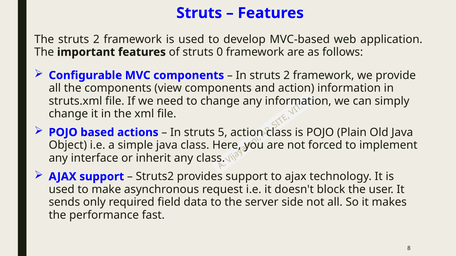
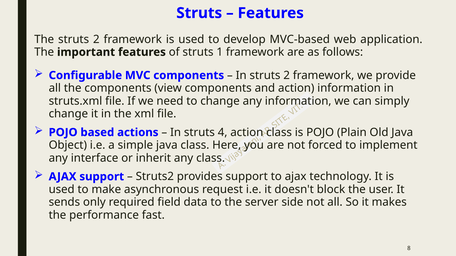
0: 0 -> 1 (220, 52)
5: 5 -> 4 (223, 133)
